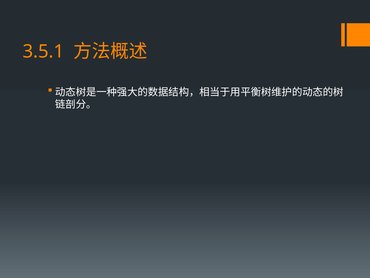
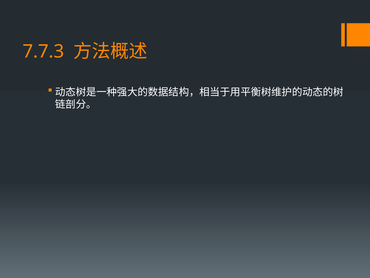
3.5.1: 3.5.1 -> 7.7.3 (43, 51)
